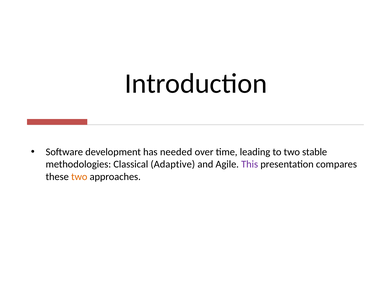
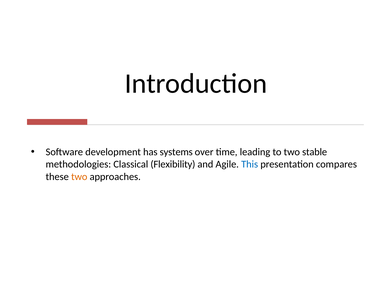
needed: needed -> systems (176, 152)
Adaptive: Adaptive -> Flexibility (173, 164)
This colour: purple -> blue (250, 164)
